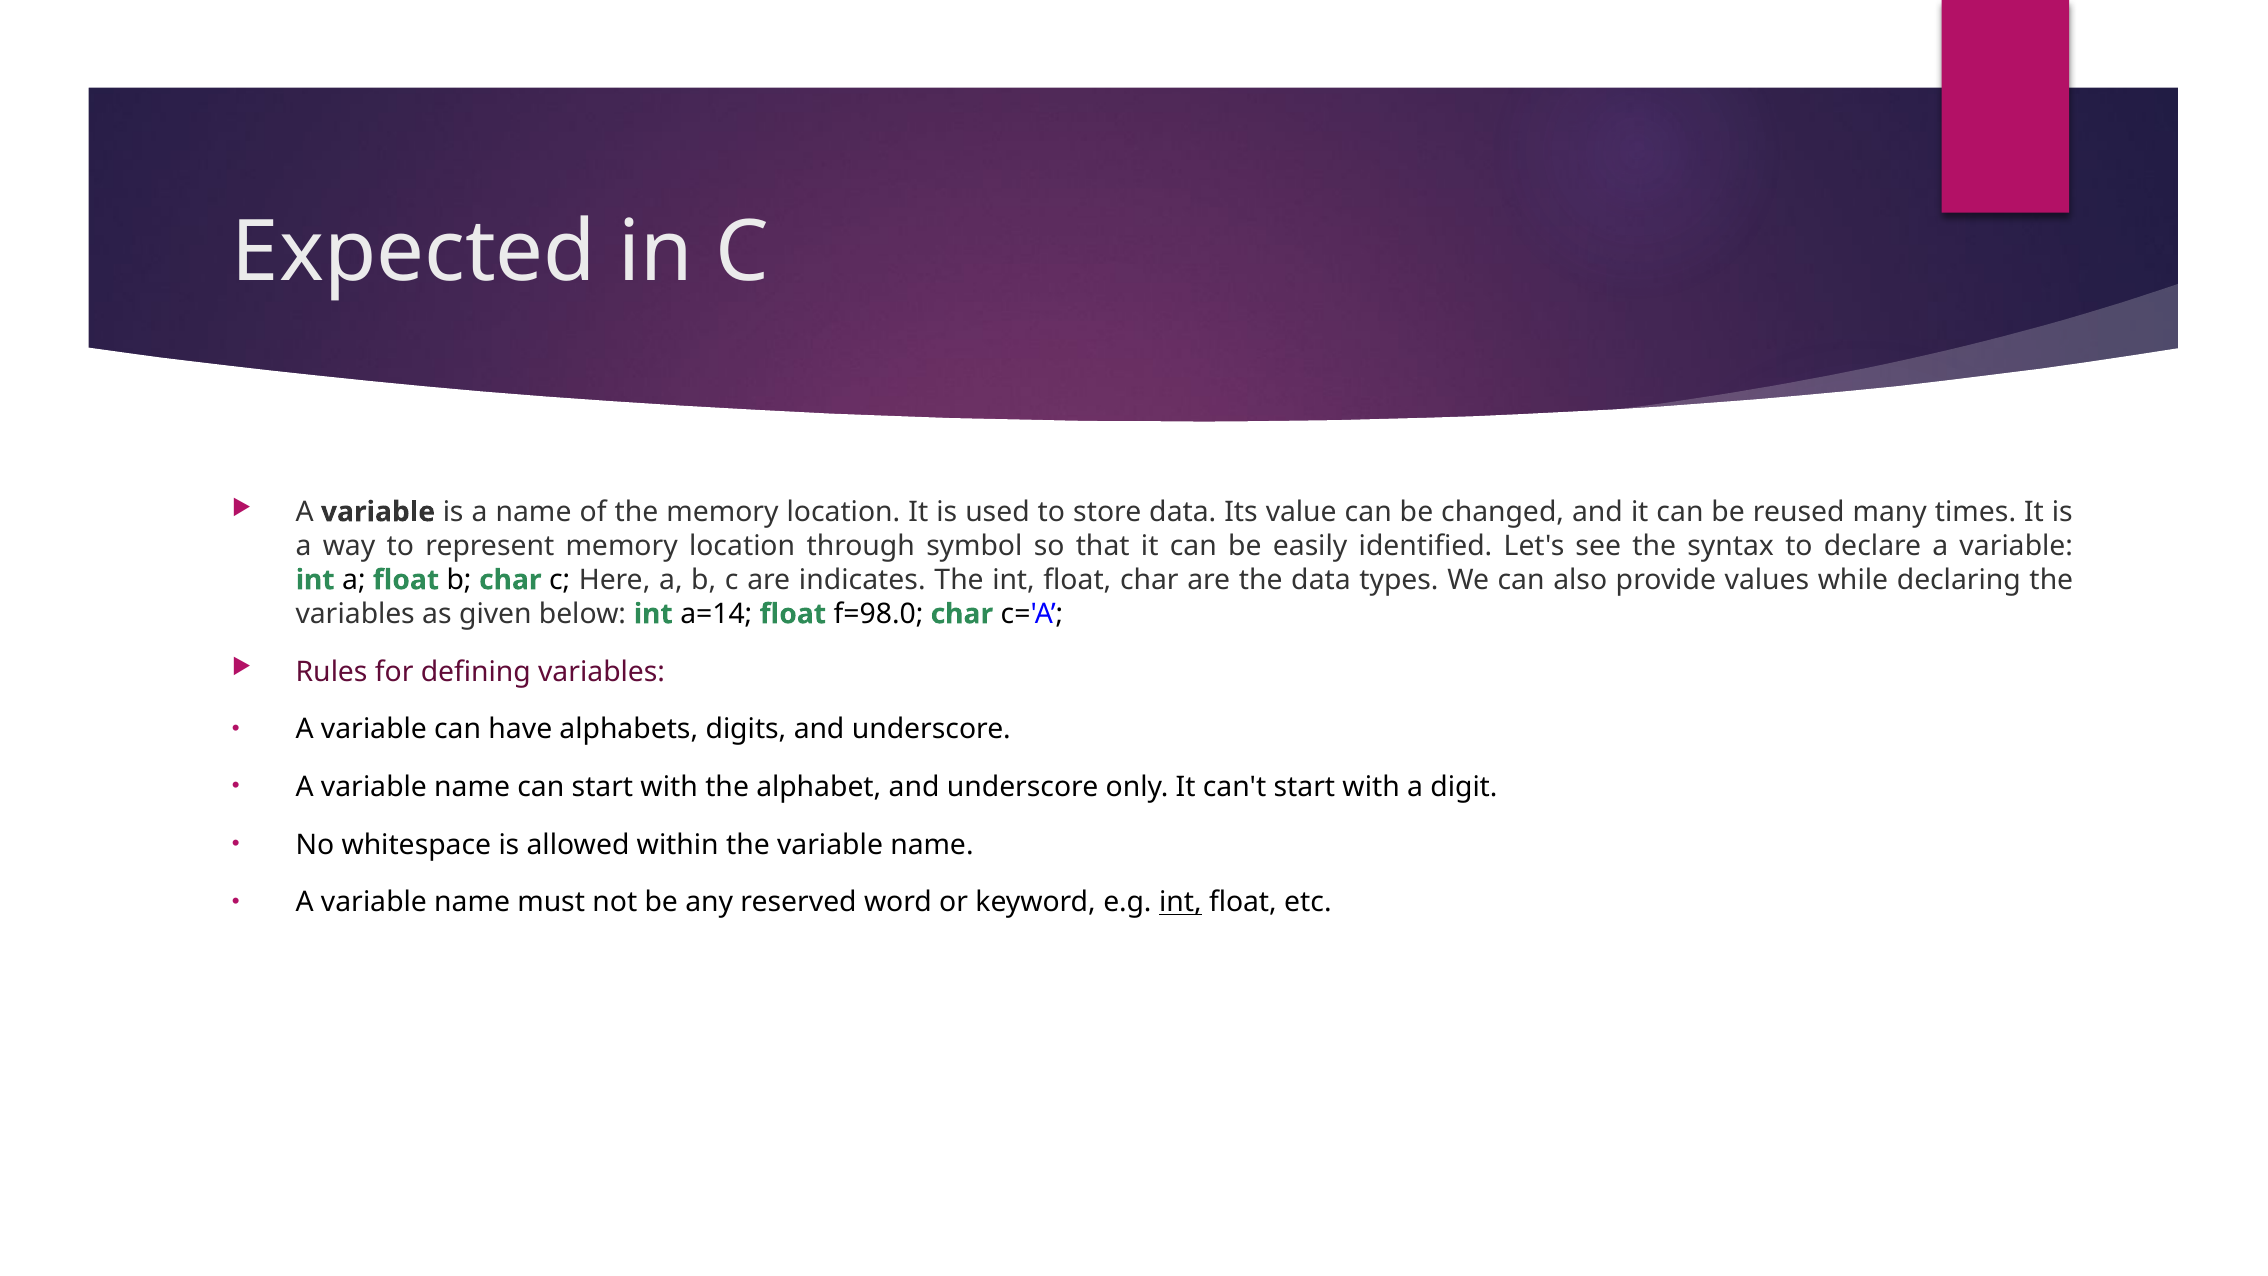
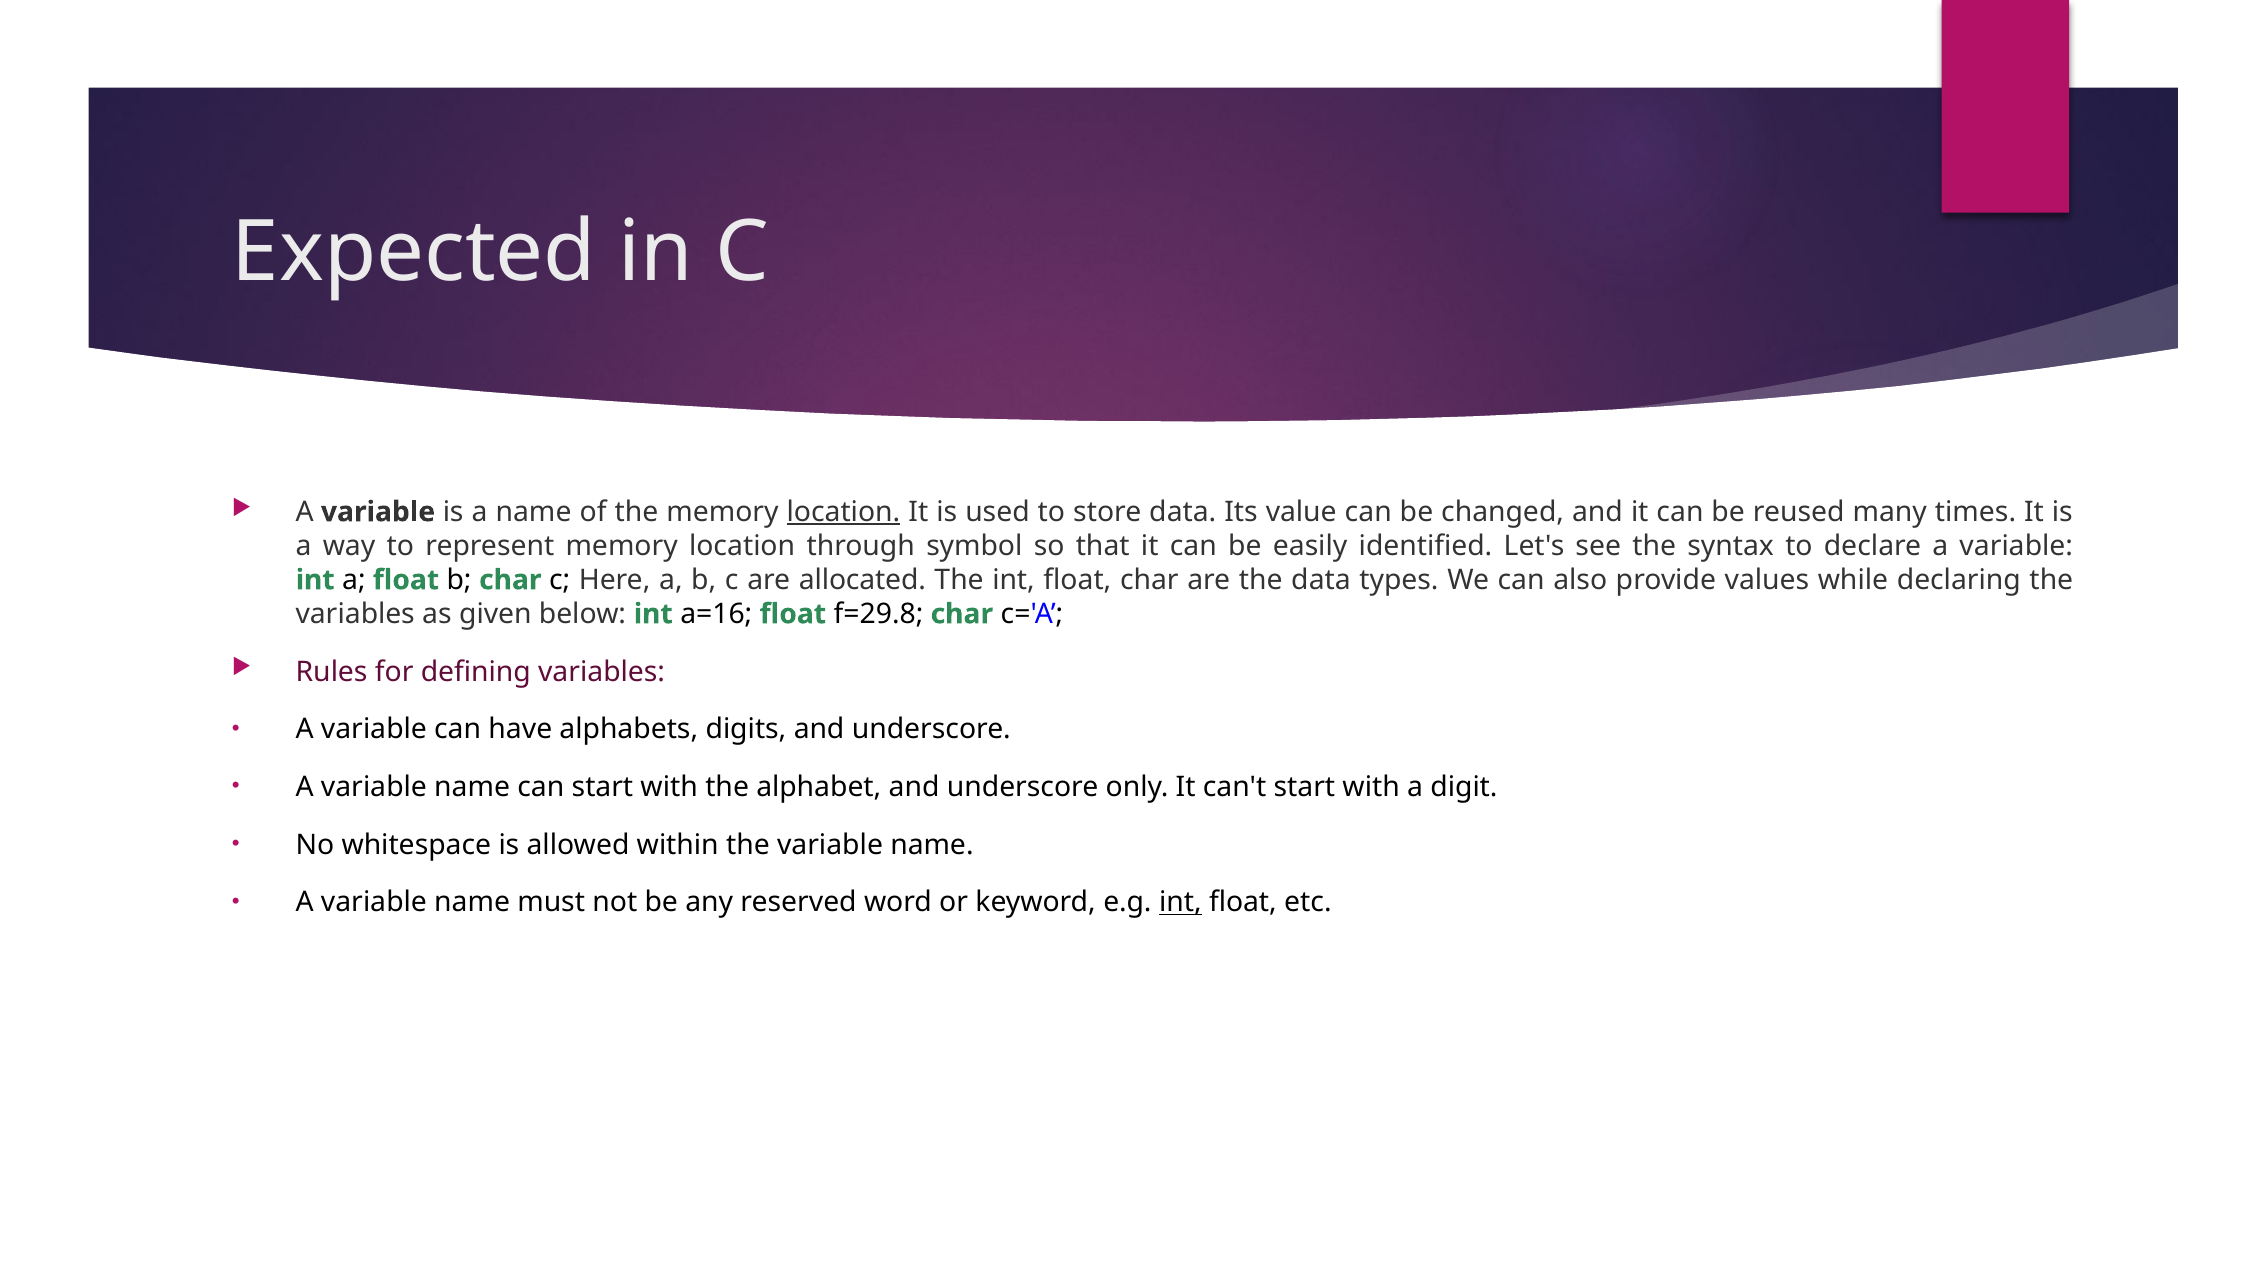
location underline: none -> present (843, 512)
indicates: indicates -> allocated (862, 580)
a=14: a=14 -> a=16 (716, 614)
f=98.0: f=98.0 -> f=29.8 (879, 614)
